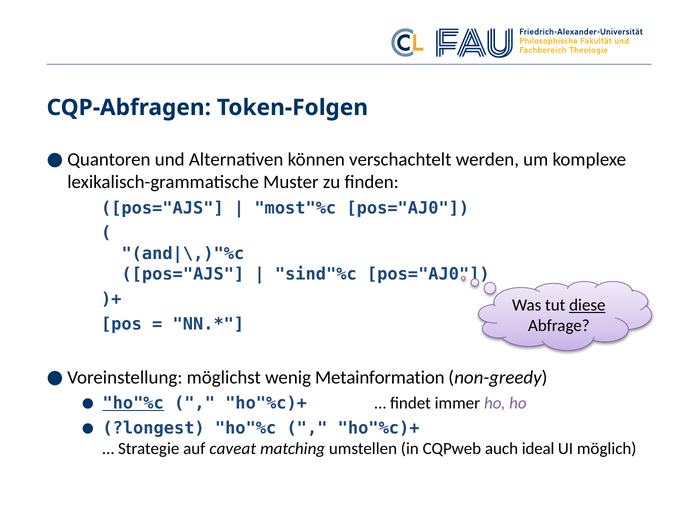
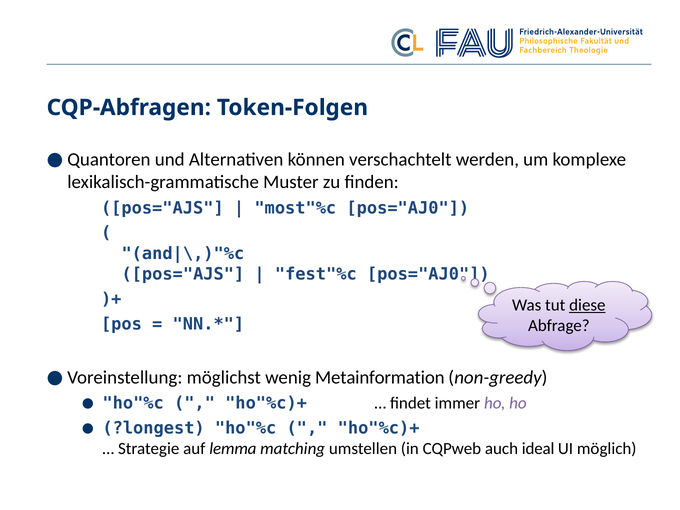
sind"%c: sind"%c -> fest"%c (316, 274)
ho"%c underline: present -> none (133, 403)
caveat: caveat -> lemma (233, 449)
